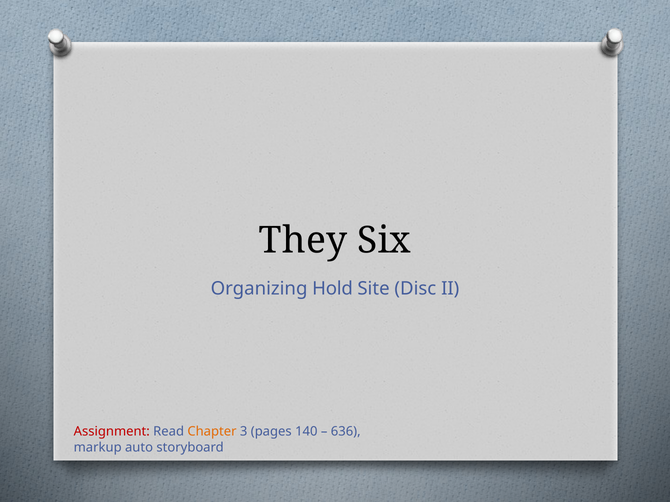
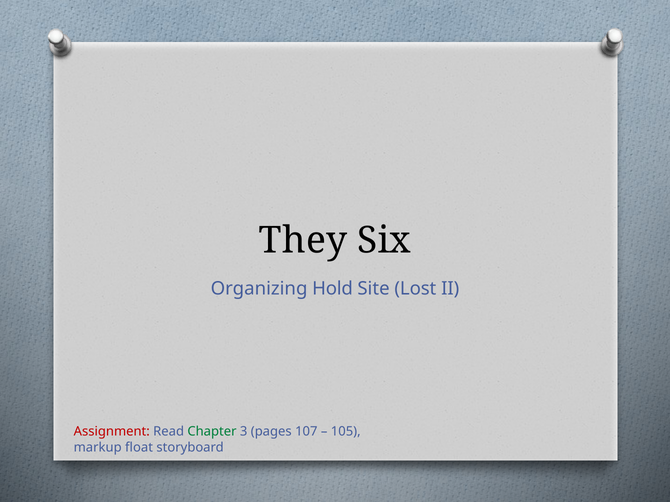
Disc: Disc -> Lost (415, 289)
Chapter colour: orange -> green (212, 432)
140: 140 -> 107 (306, 432)
636: 636 -> 105 (346, 432)
auto: auto -> float (139, 448)
